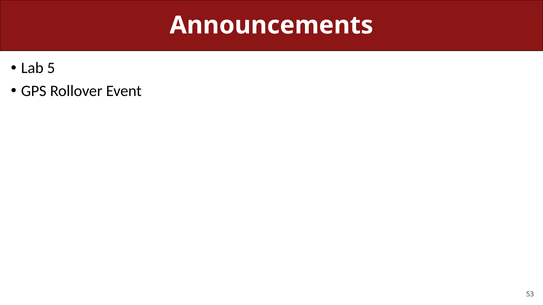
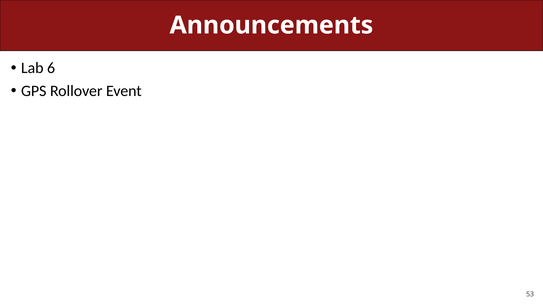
5: 5 -> 6 (51, 68)
